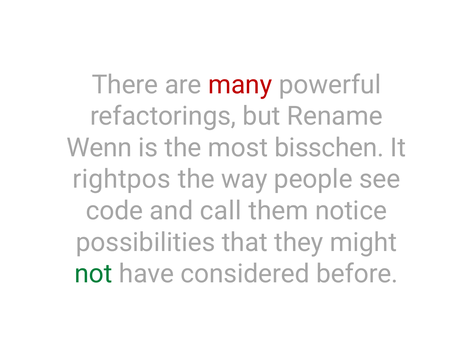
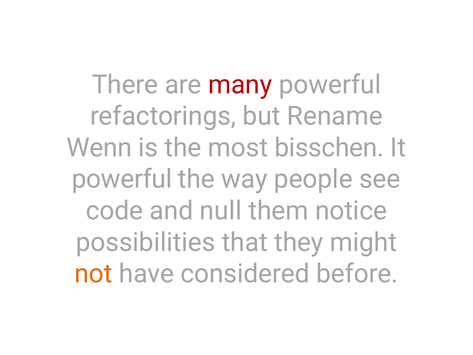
rightpos: rightpos -> powerful (122, 179)
call: call -> null (221, 211)
not colour: green -> orange (93, 274)
